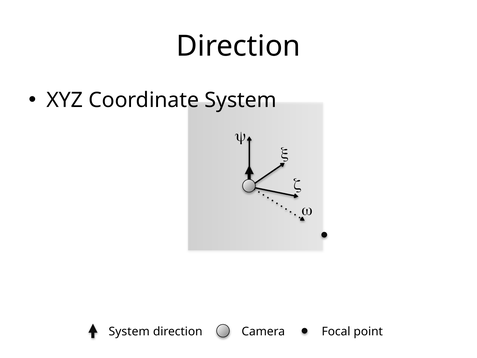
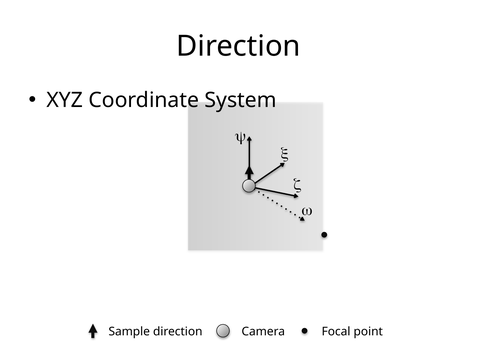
System: System -> Sample (129, 331)
